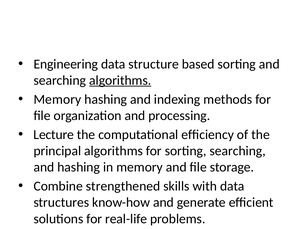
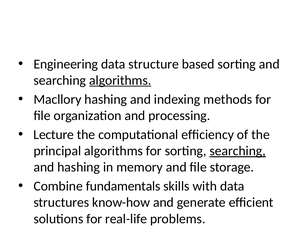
Memory: Memory -> Macllory (57, 99)
searching underline: none -> present (238, 151)
strengthened: strengthened -> fundamentals (123, 186)
